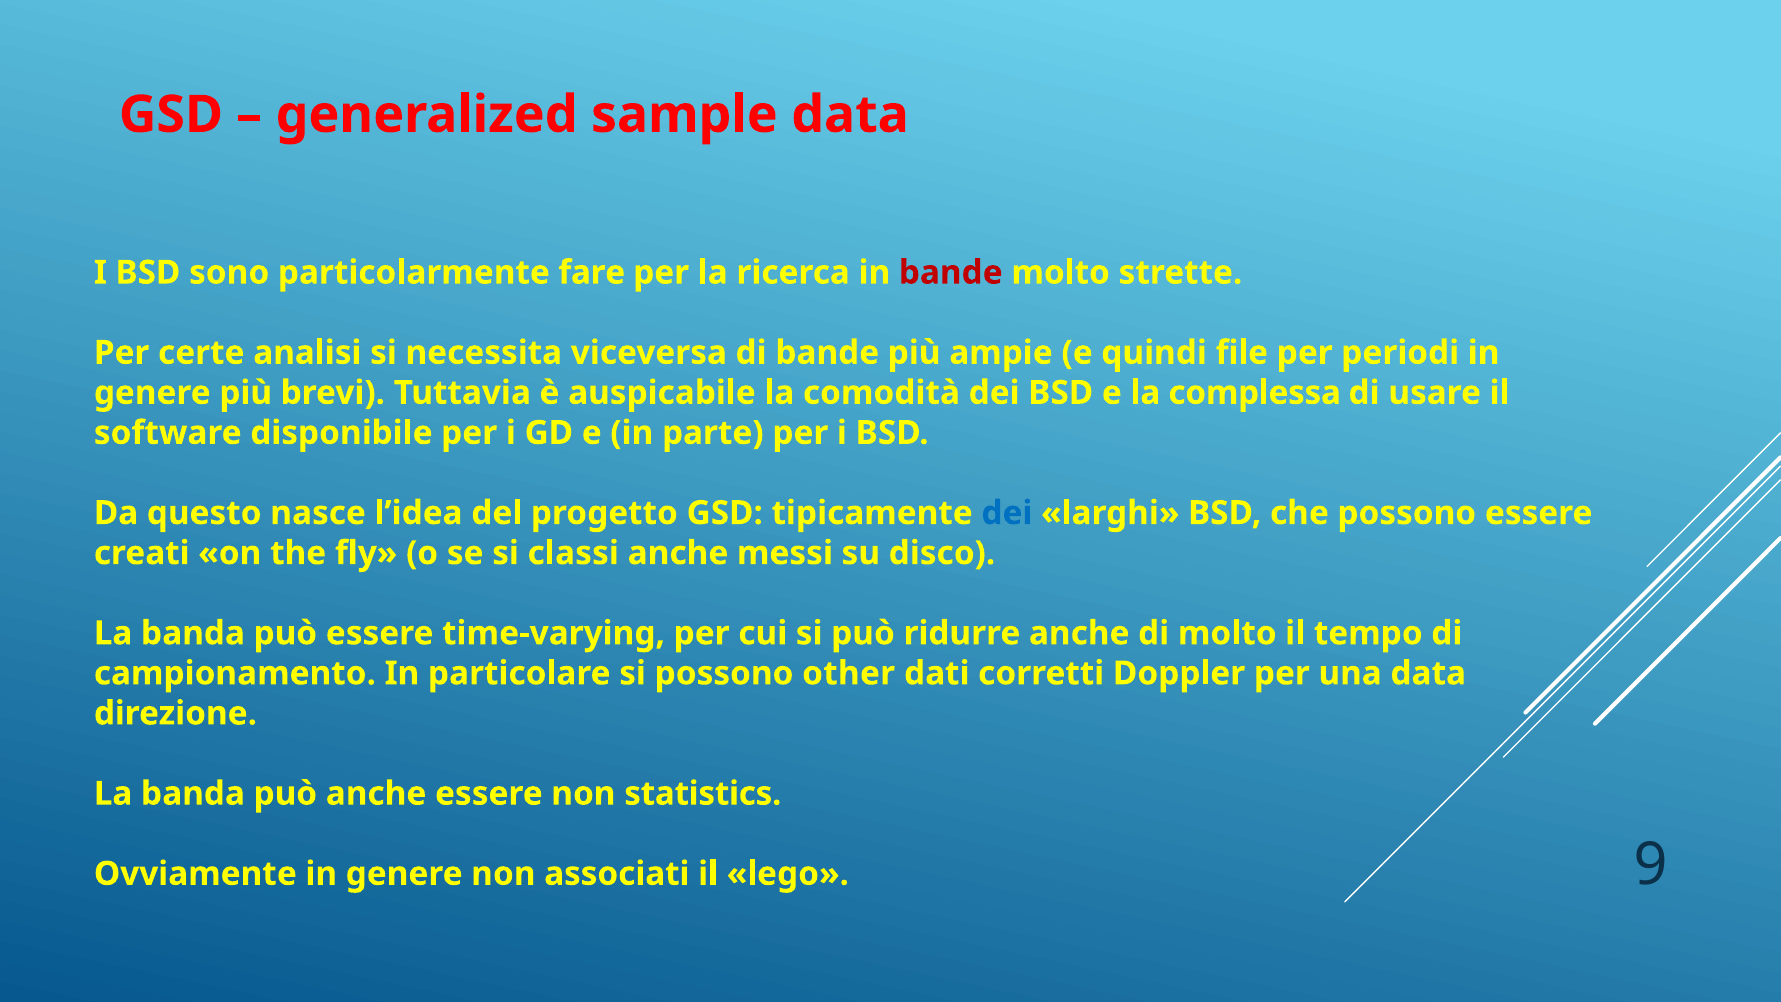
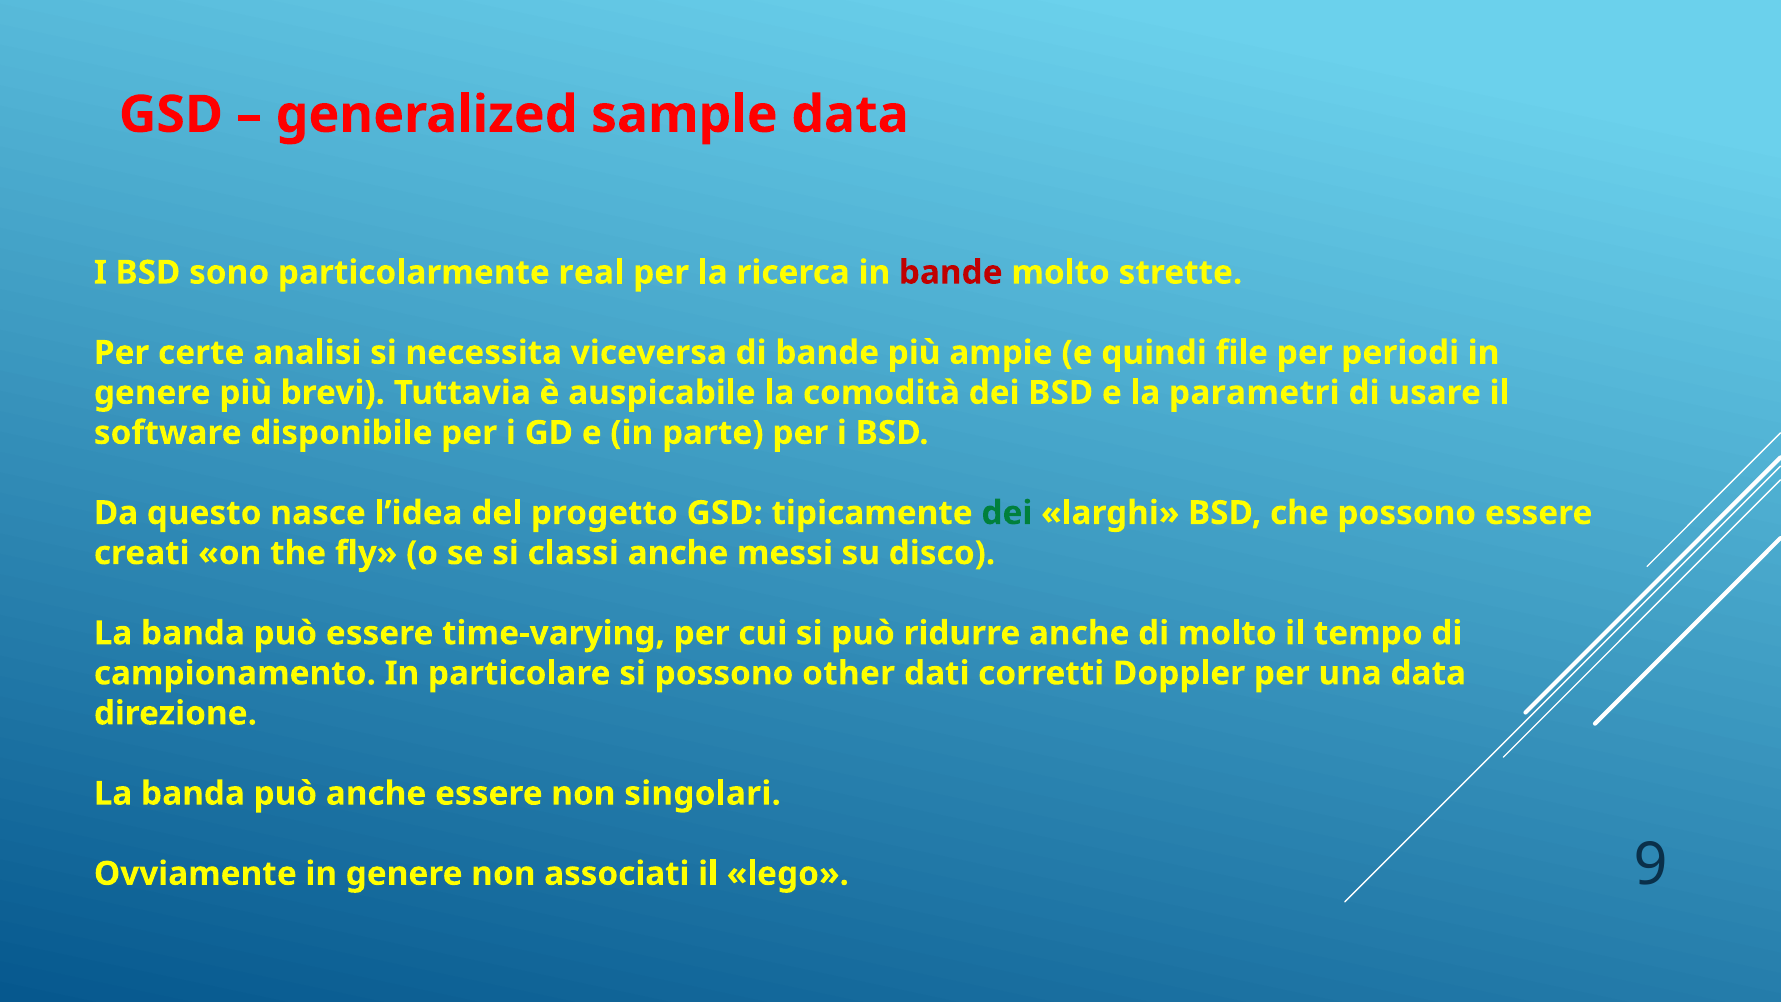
fare: fare -> real (591, 273)
complessa: complessa -> parametri (1254, 393)
dei colour: blue -> green (1007, 513)
statistics: statistics -> singolari (703, 793)
